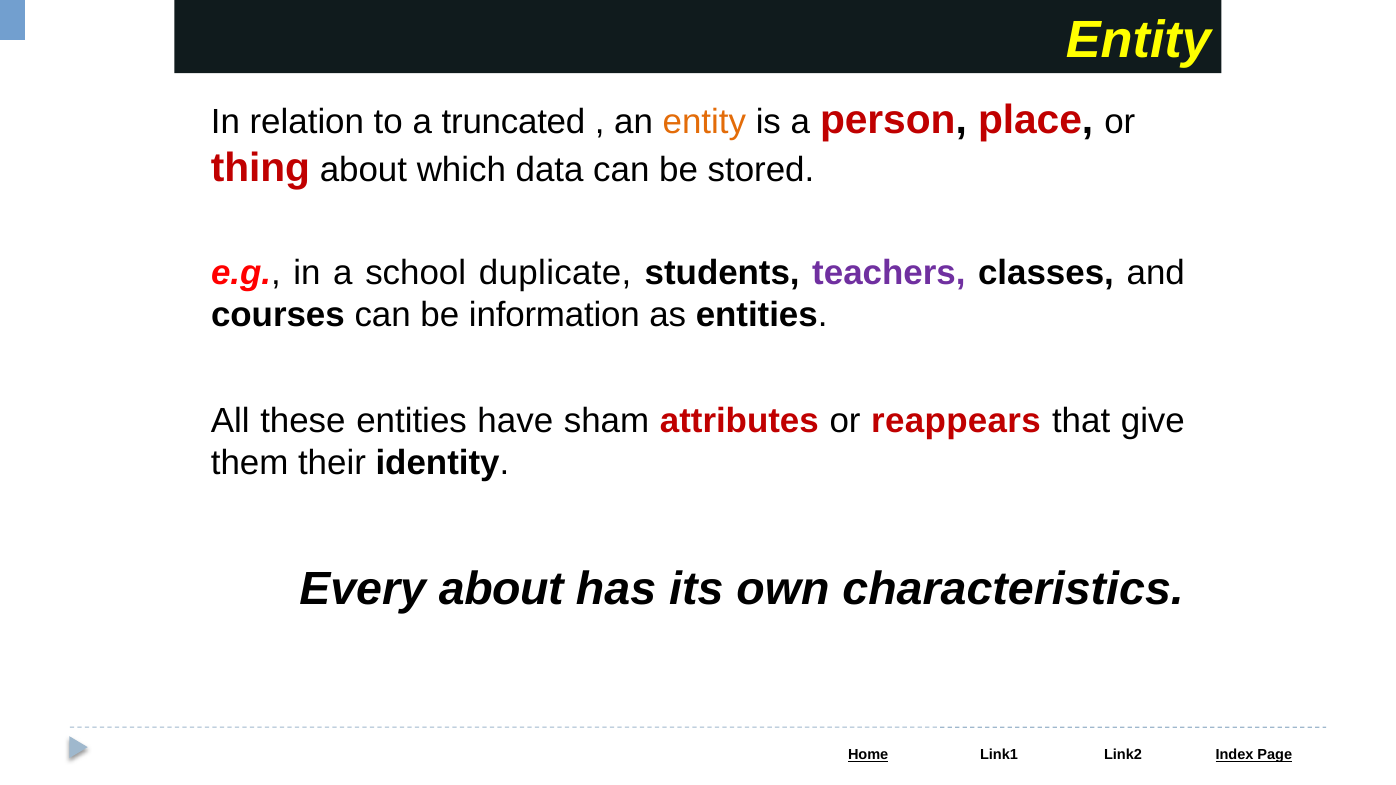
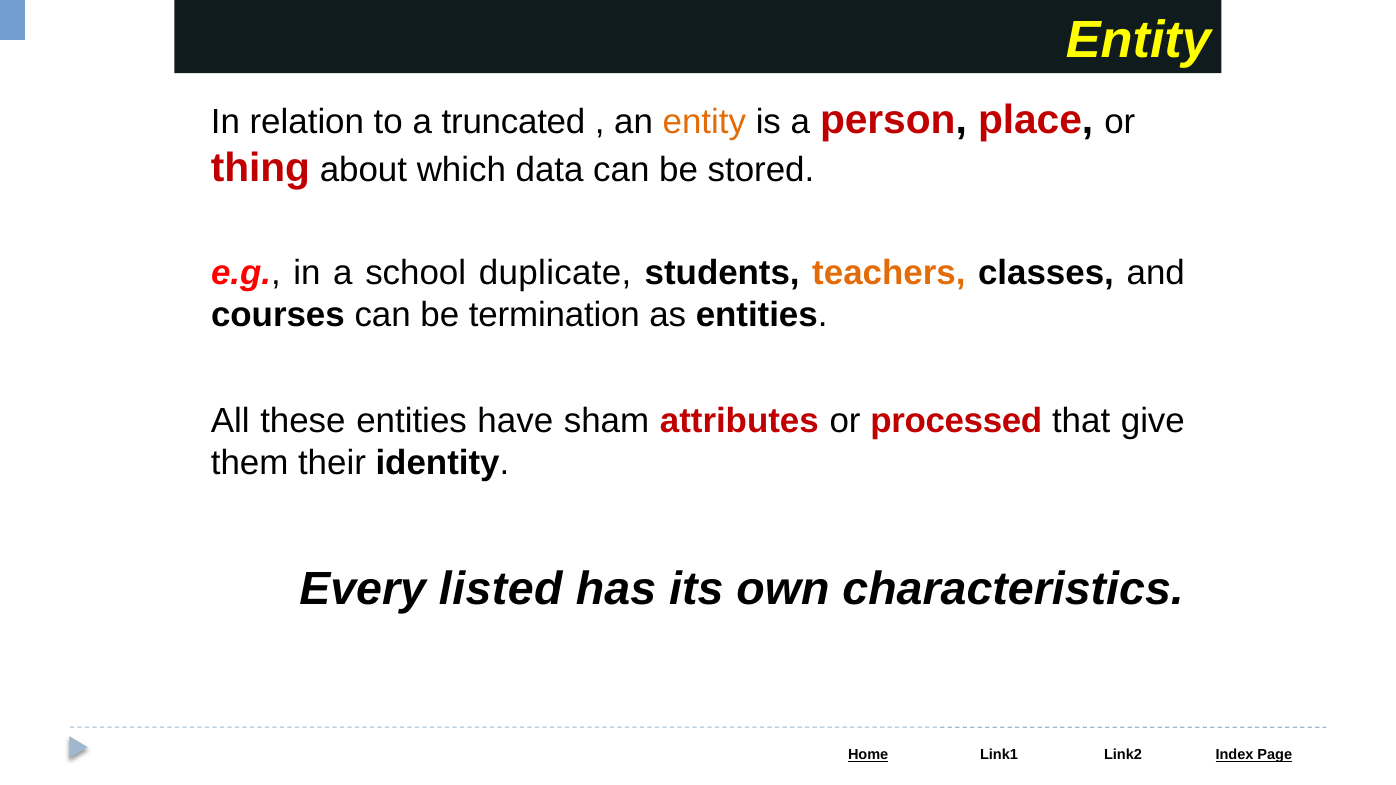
teachers colour: purple -> orange (889, 273)
information: information -> termination (554, 315)
reappears: reappears -> processed (956, 421)
Every about: about -> listed (501, 589)
